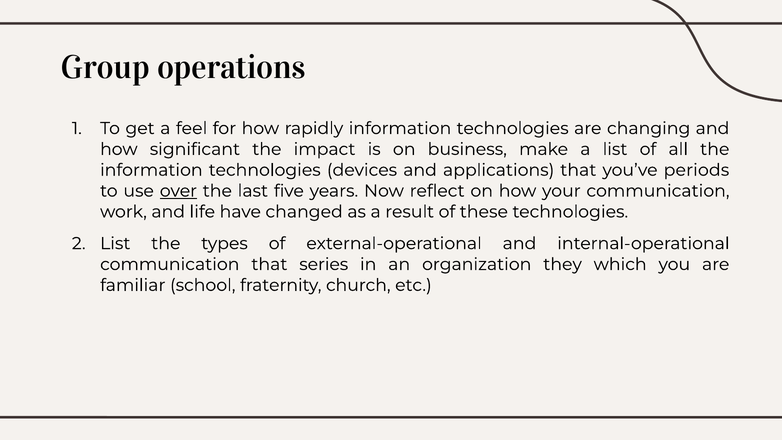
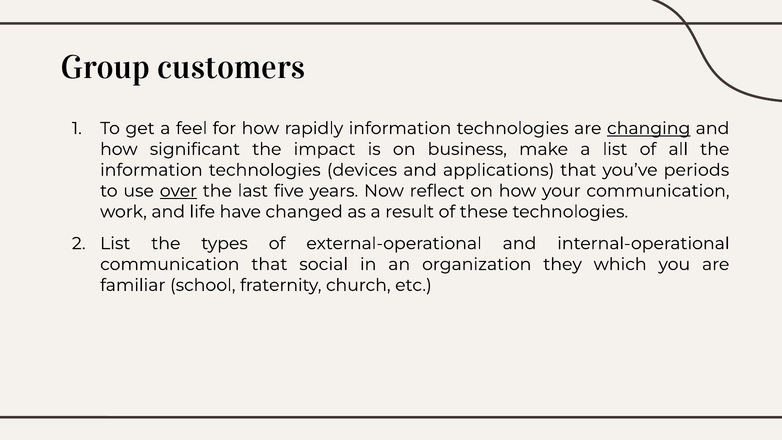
operations: operations -> customers (231, 68)
changing underline: none -> present (649, 128)
series: series -> social (324, 264)
